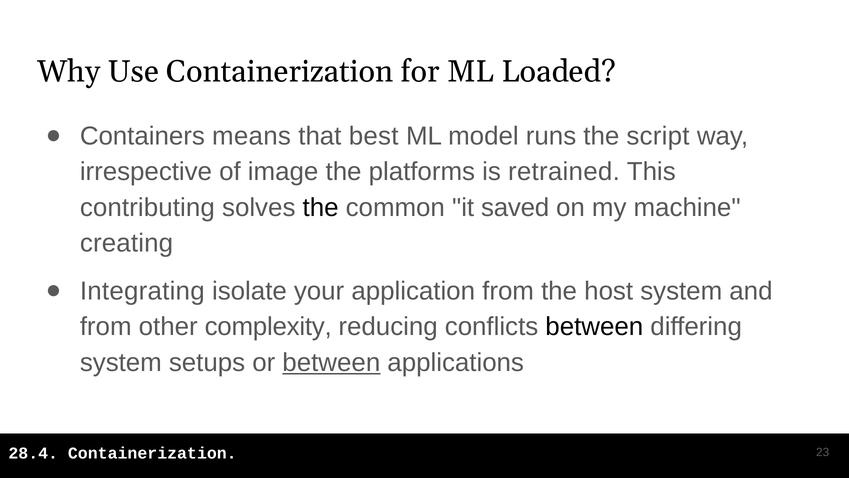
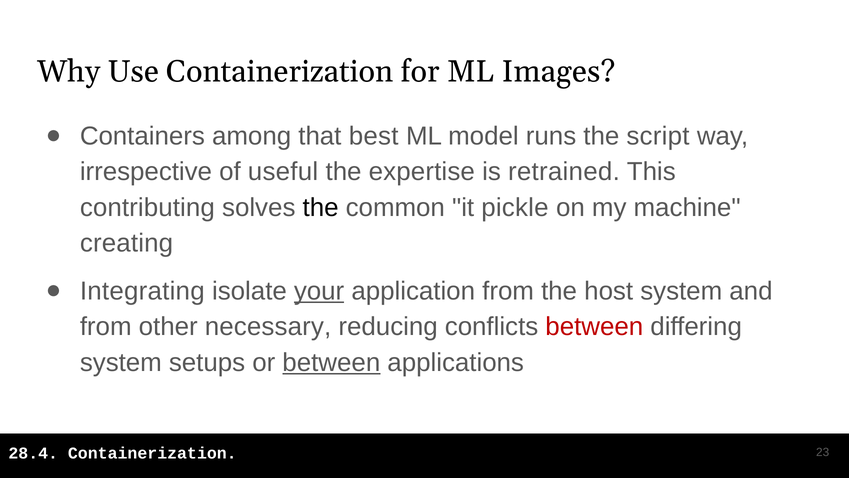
Loaded: Loaded -> Images (558, 71)
means: means -> among (252, 136)
image: image -> useful (283, 172)
platforms: platforms -> expertise (422, 172)
saved: saved -> pickle (515, 207)
your underline: none -> present (319, 291)
complexity: complexity -> necessary (268, 326)
between colour: black -> red (594, 326)
